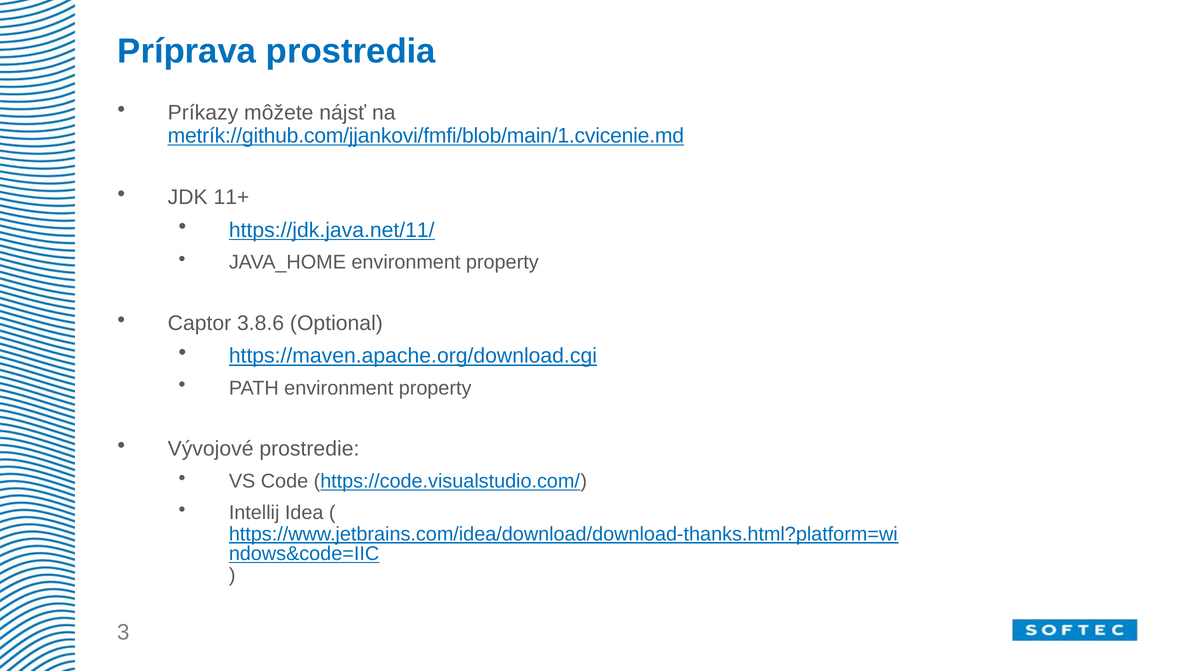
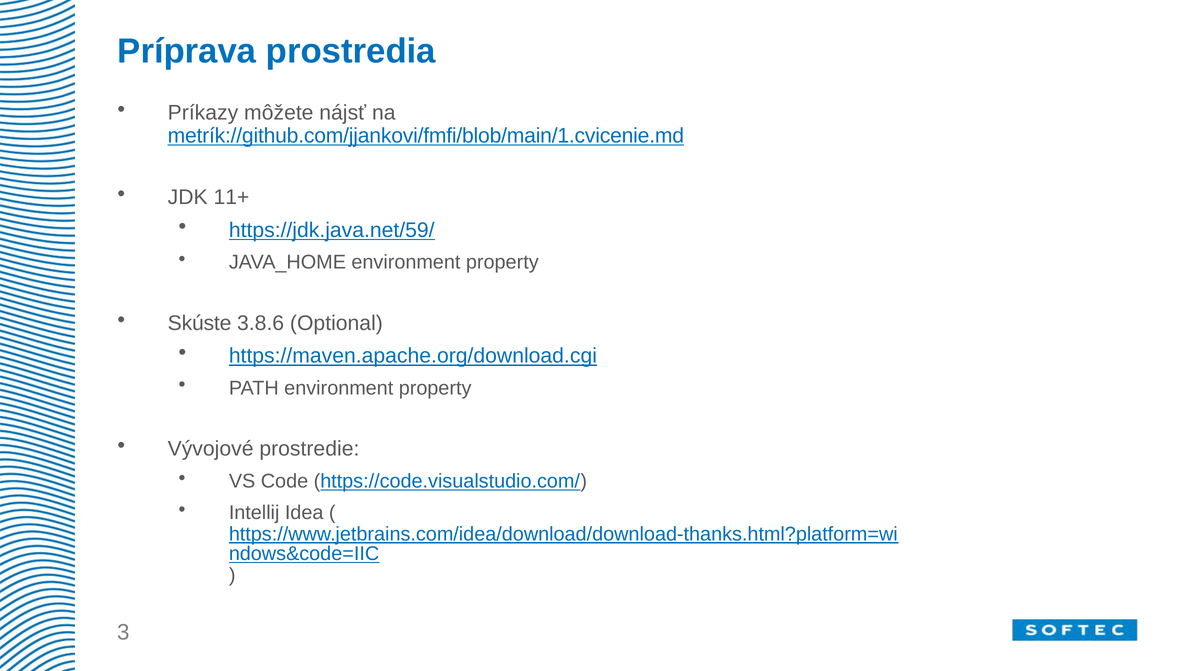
https://jdk.java.net/11/: https://jdk.java.net/11/ -> https://jdk.java.net/59/ (332, 230)
Captor: Captor -> Skúste (200, 323)
